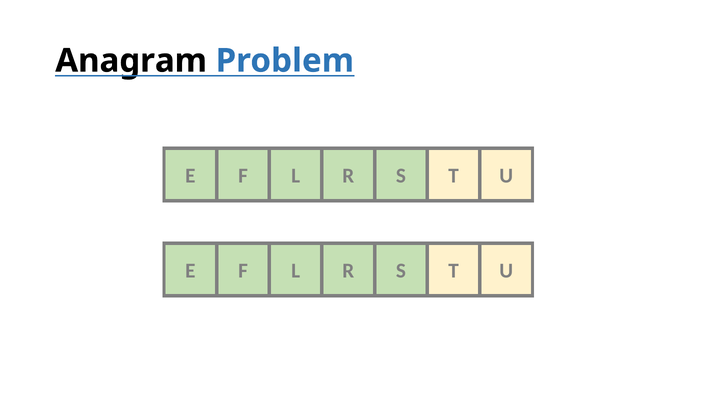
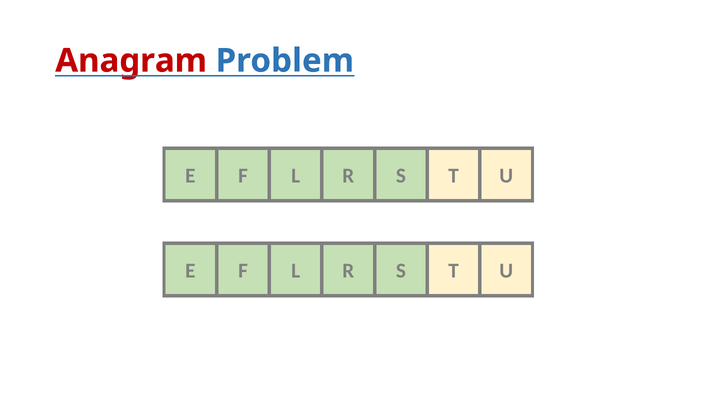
Anagram colour: black -> red (131, 61)
